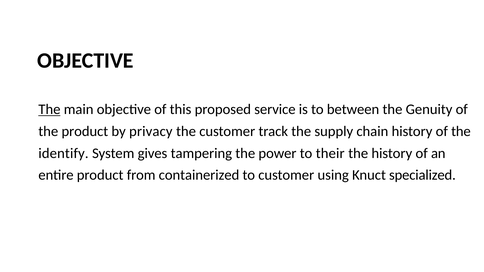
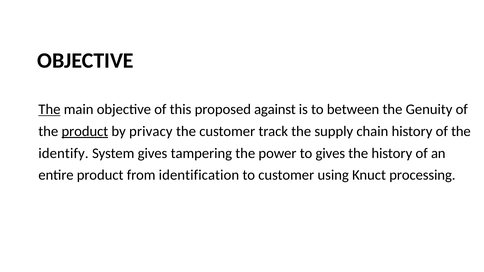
service: service -> against (275, 109)
product underline: none -> present (85, 131)
to their: their -> gives (330, 153)
containerized: containerized -> identification (199, 175)
specialized: specialized -> processing (422, 175)
